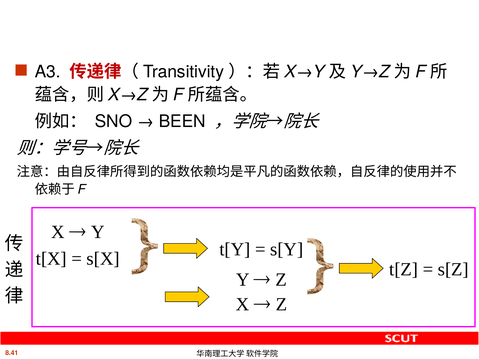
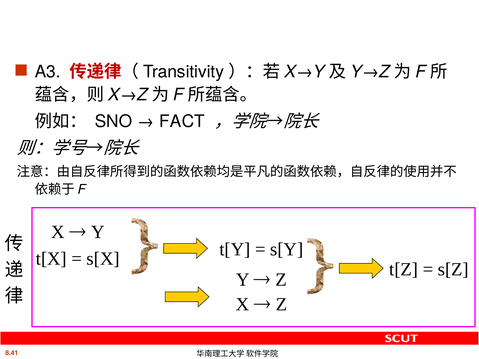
BEEN: BEEN -> FACT (182, 122)
